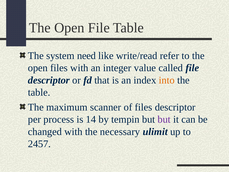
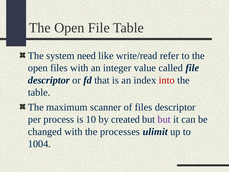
into colour: orange -> red (167, 80)
14: 14 -> 10 (91, 119)
tempin: tempin -> created (125, 119)
necessary: necessary -> processes (120, 131)
2457: 2457 -> 1004 (39, 144)
